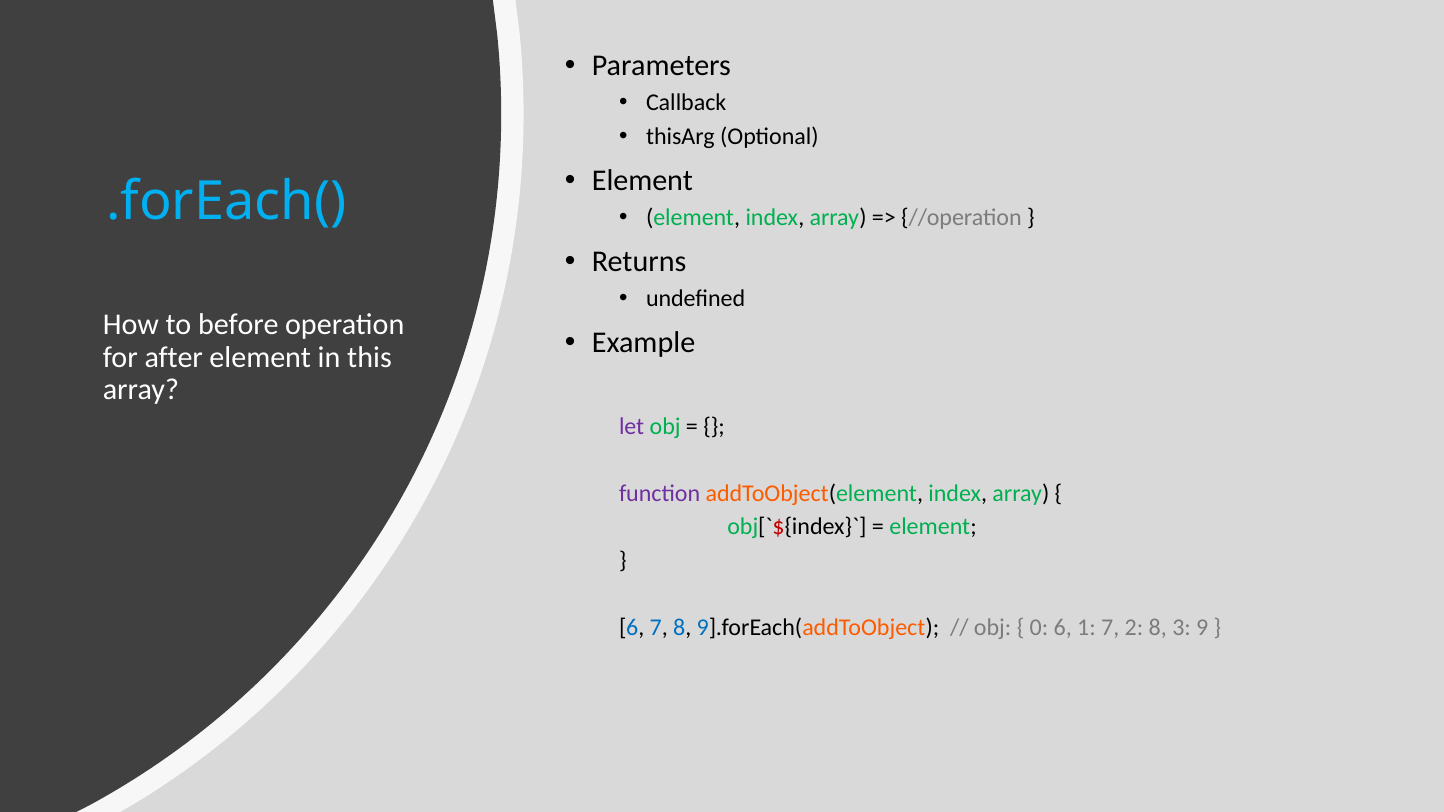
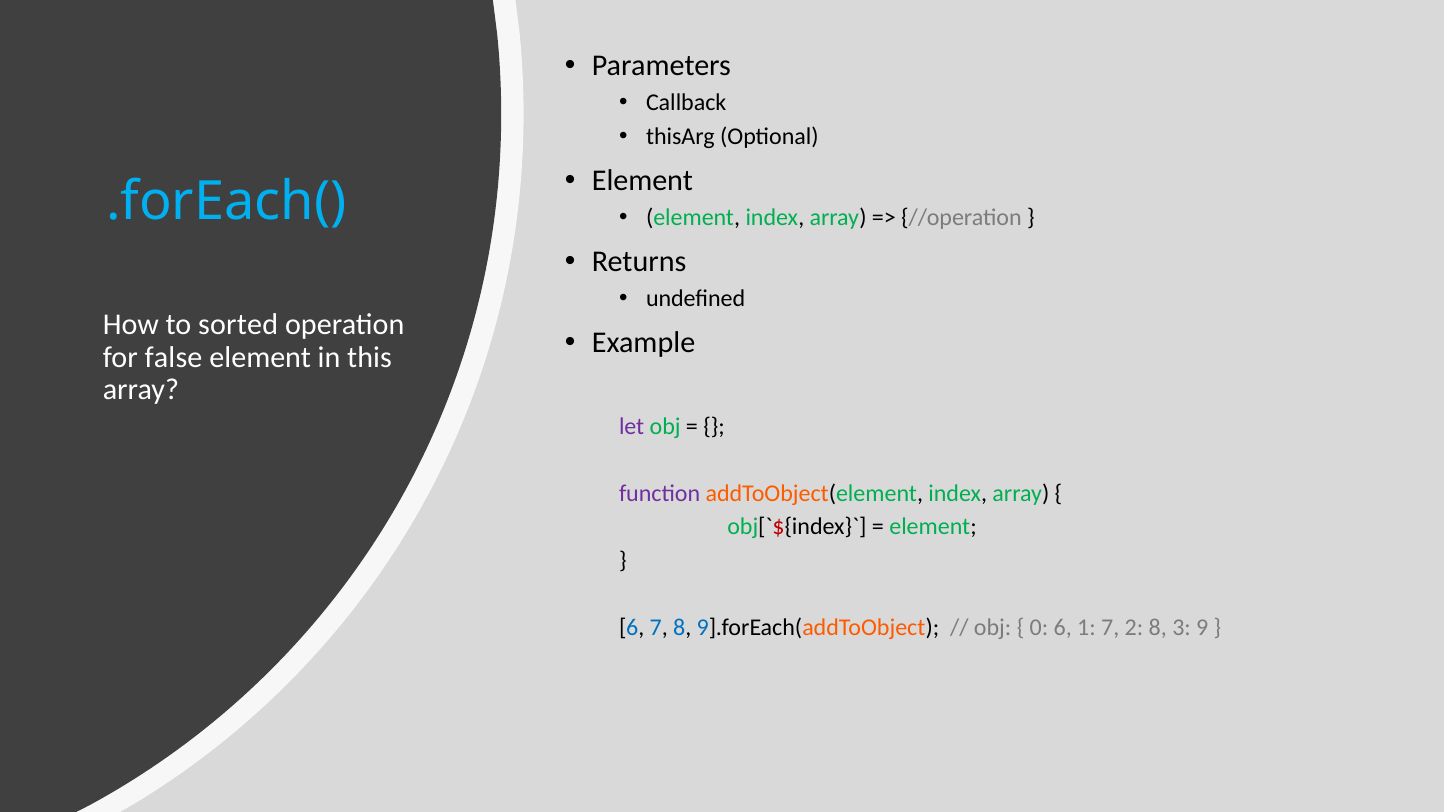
before: before -> sorted (238, 325)
after: after -> false (173, 358)
